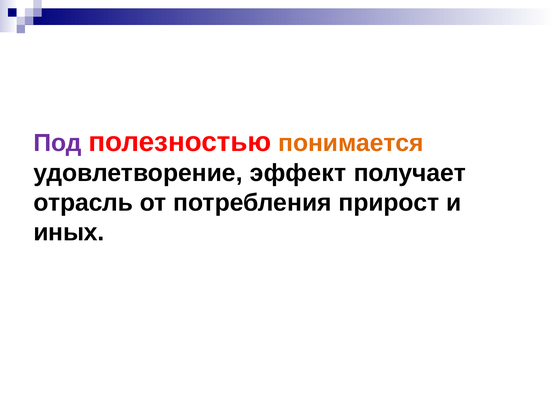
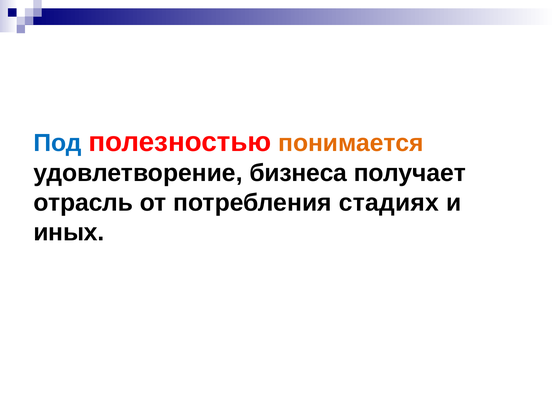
Под colour: purple -> blue (58, 143)
эффект: эффект -> бизнеса (298, 173)
прирост: прирост -> стадиях (389, 203)
